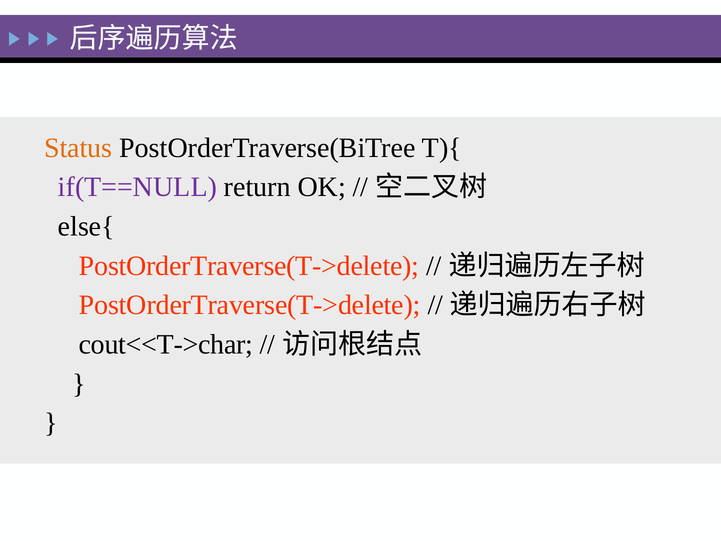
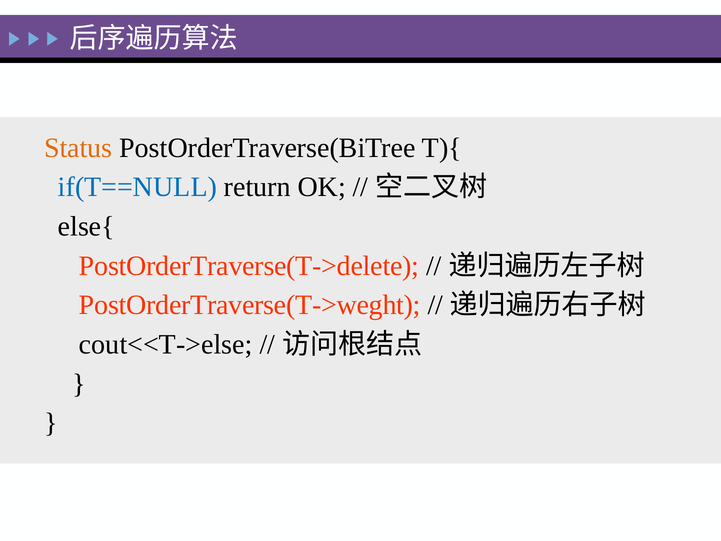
if(T==NULL colour: purple -> blue (137, 187)
PostOrderTraverse(T->delete: PostOrderTraverse(T->delete -> PostOrderTraverse(T->weght (250, 305)
cout<<T->char: cout<<T->char -> cout<<T->else (166, 344)
